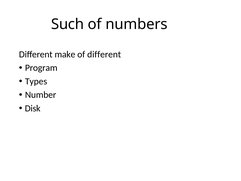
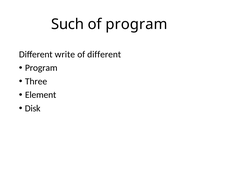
of numbers: numbers -> program (136, 24)
make: make -> write (65, 54)
Types: Types -> Three (36, 81)
Number: Number -> Element (41, 95)
